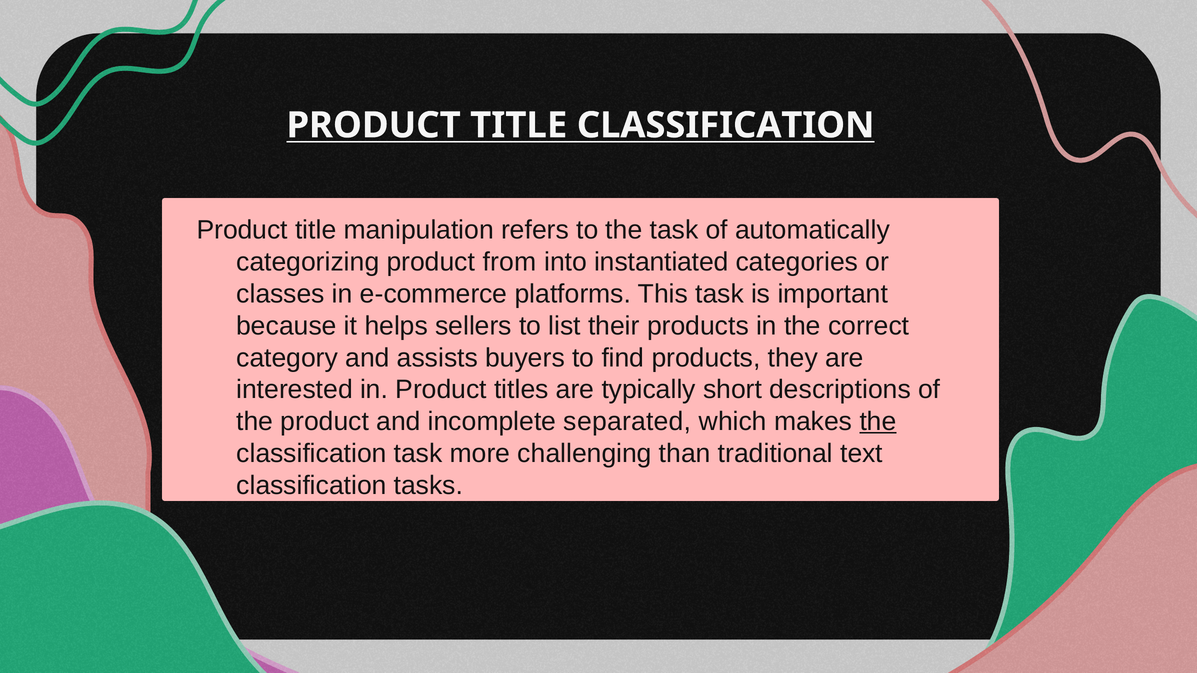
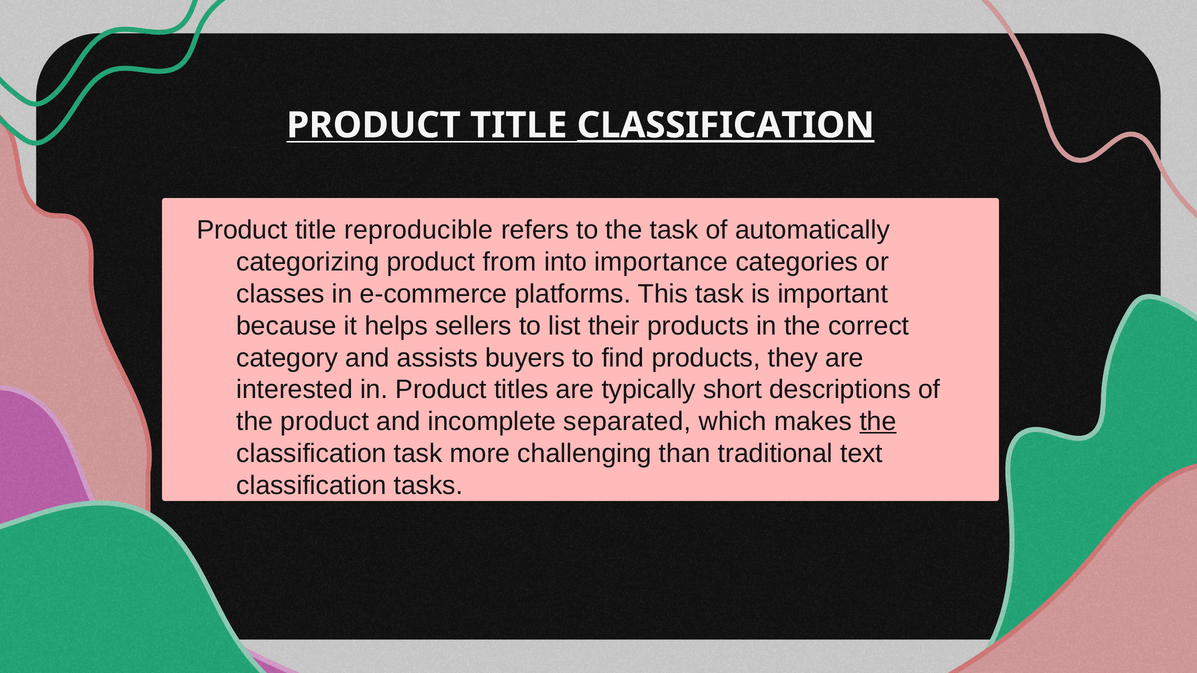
CLASSIFICATION underline: none -> present (726, 125)
manipulation: manipulation -> reproducible (419, 230)
instantiated: instantiated -> importance (661, 262)
